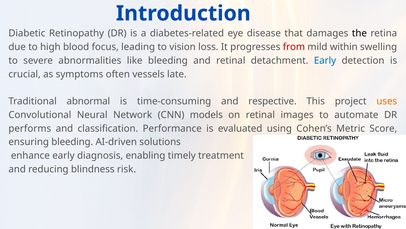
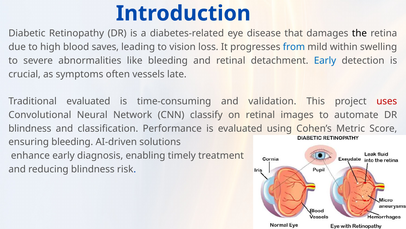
focus: focus -> saves (105, 47)
from colour: red -> blue (294, 47)
Traditional abnormal: abnormal -> evaluated (88, 101)
respective: respective -> validation (272, 101)
uses colour: orange -> red (387, 101)
models: models -> classify (206, 115)
performs: performs -> blindness (30, 128)
